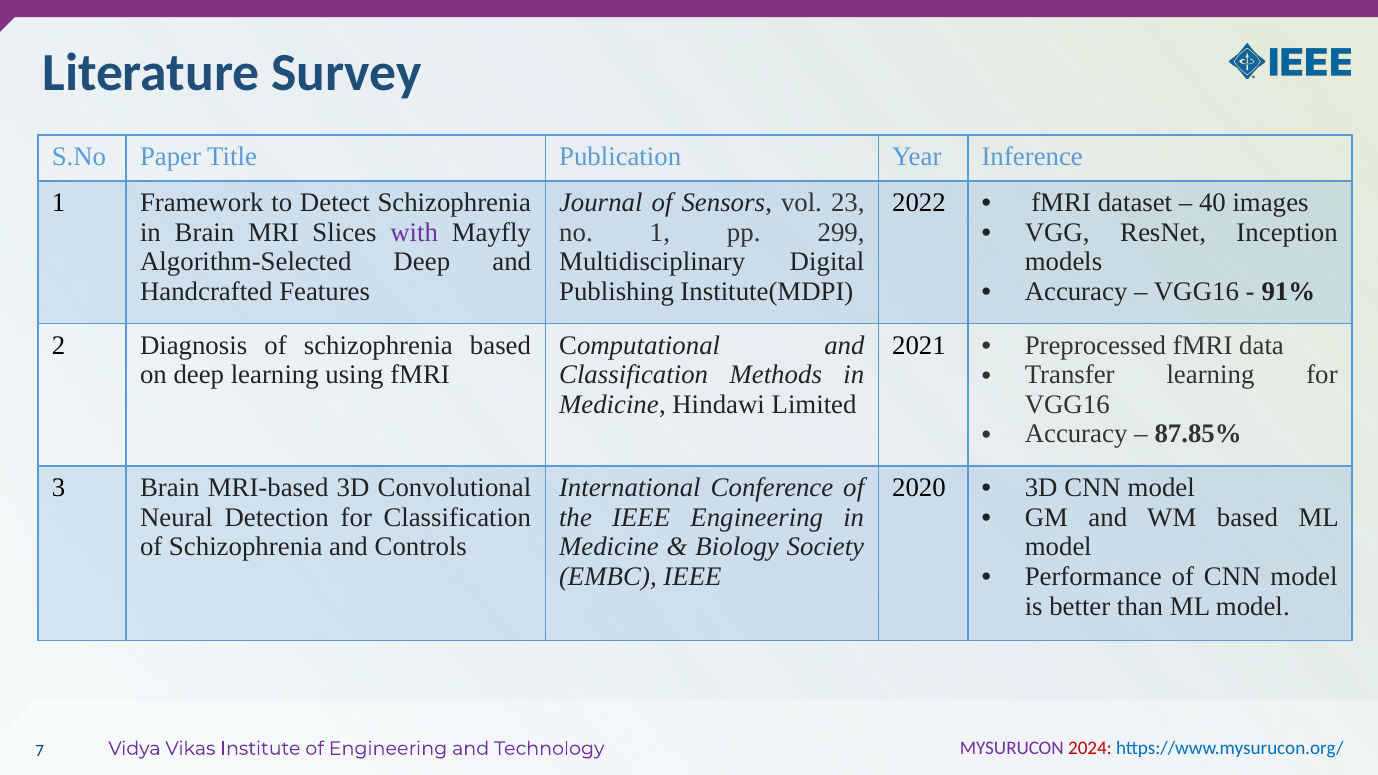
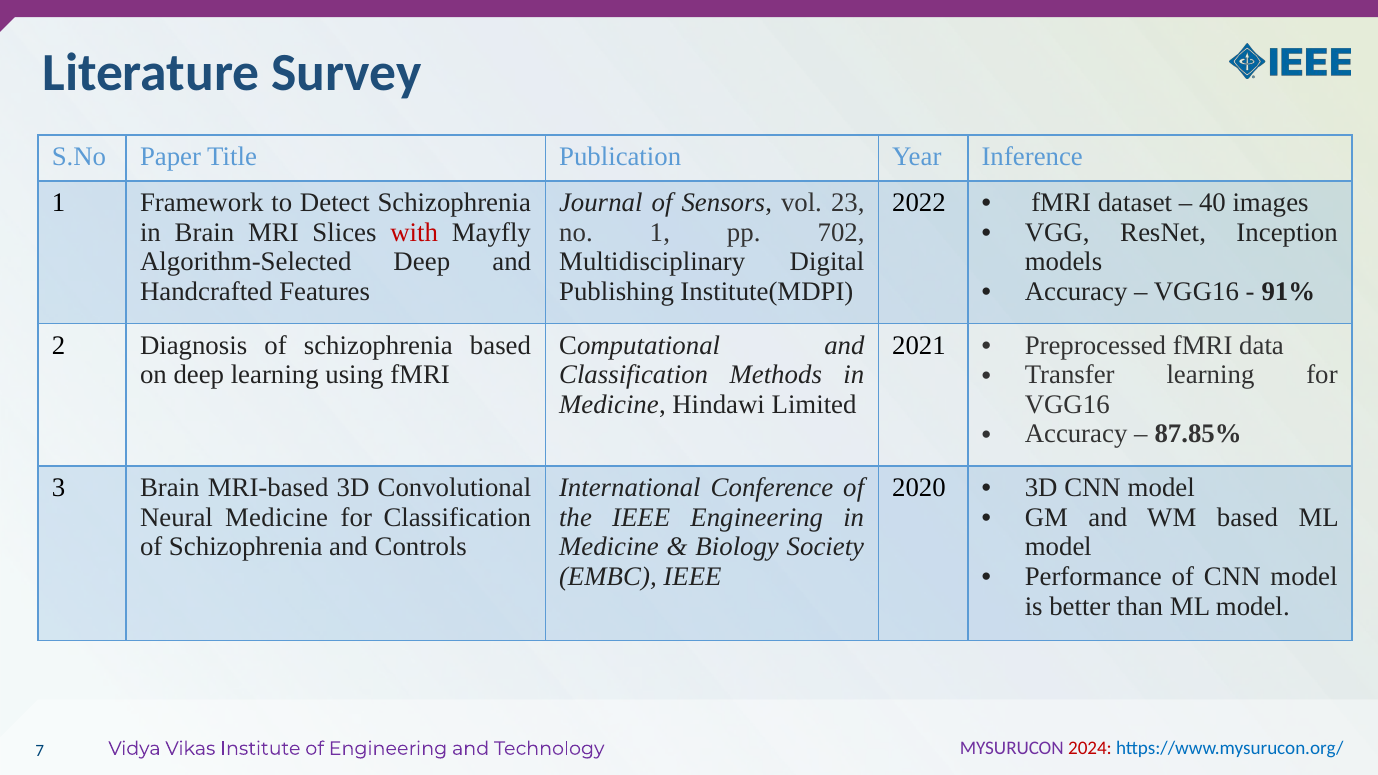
with colour: purple -> red (414, 232)
299: 299 -> 702 (841, 232)
Neural Detection: Detection -> Medicine (277, 518)
